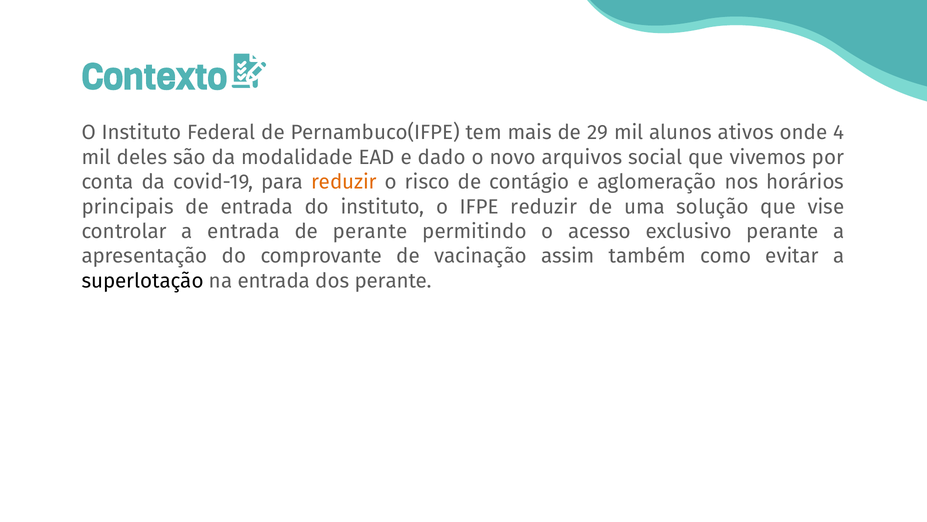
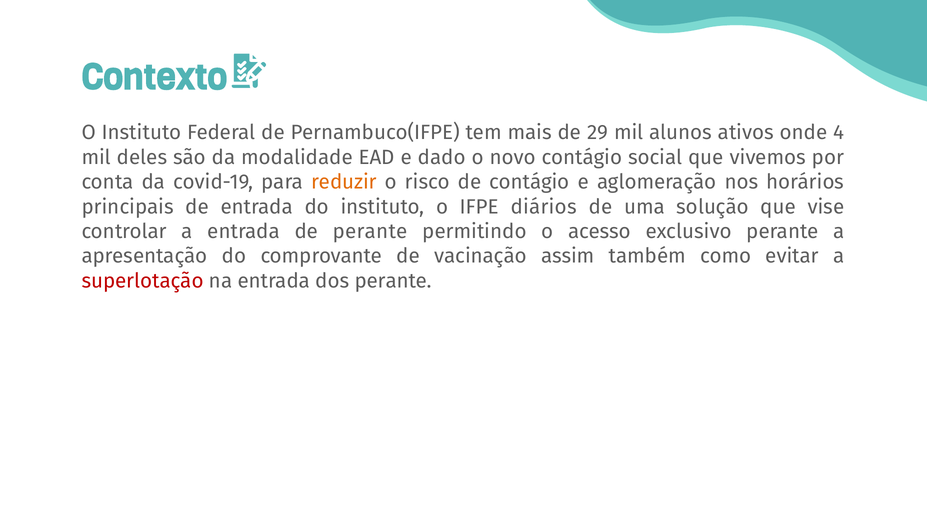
novo arquivos: arquivos -> contágio (582, 157)
IFPE reduzir: reduzir -> diários (544, 206)
superlotação colour: black -> red (143, 281)
